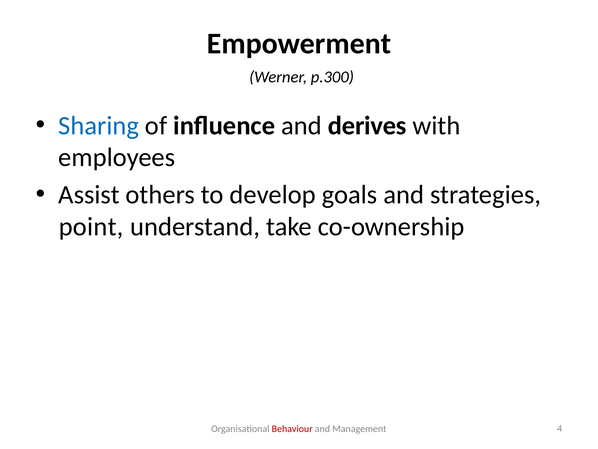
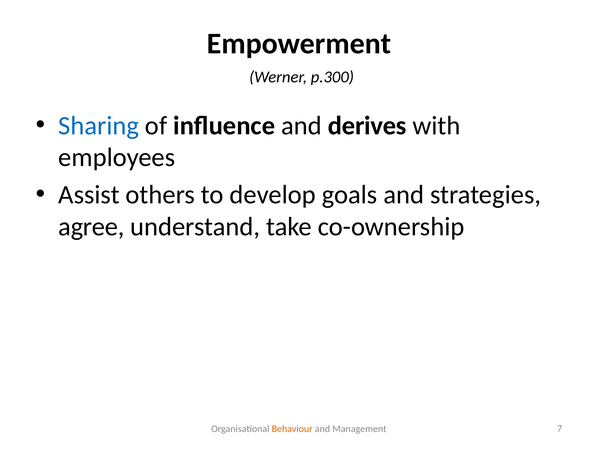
point: point -> agree (91, 226)
Behaviour colour: red -> orange (292, 428)
4: 4 -> 7 (560, 428)
